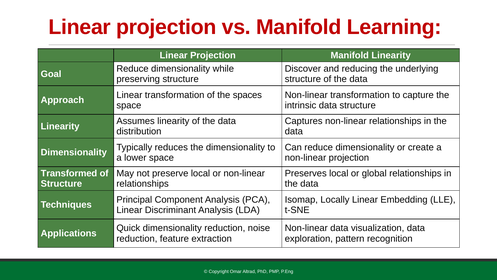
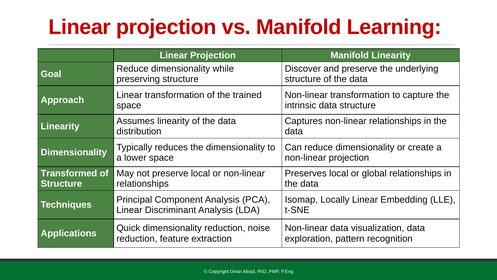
and reducing: reducing -> preserve (360, 69)
spaces: spaces -> trained (247, 95)
